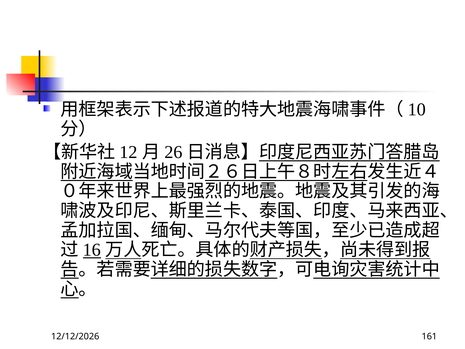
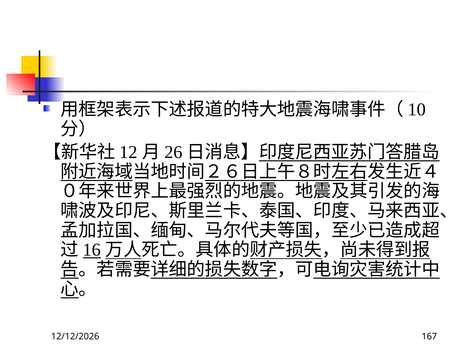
161: 161 -> 167 (429, 336)
